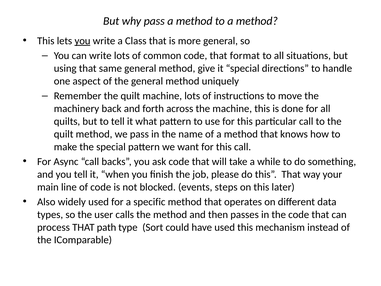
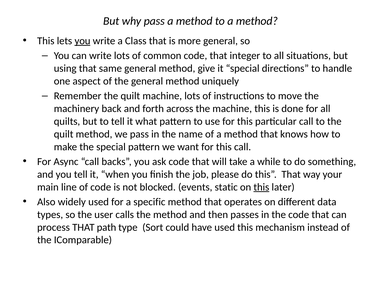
format: format -> integer (245, 56)
steps: steps -> static (226, 187)
this underline: none -> present (261, 187)
